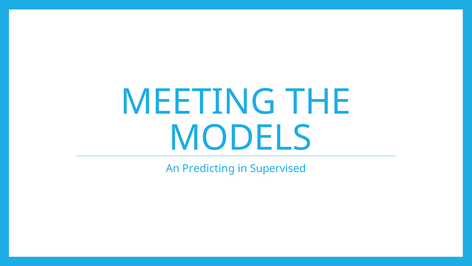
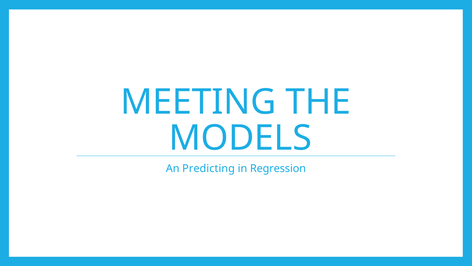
Supervised: Supervised -> Regression (278, 168)
